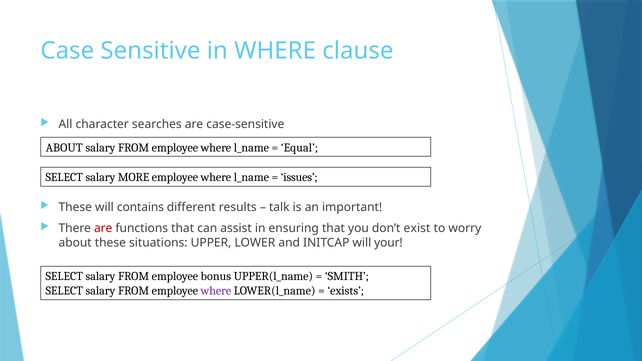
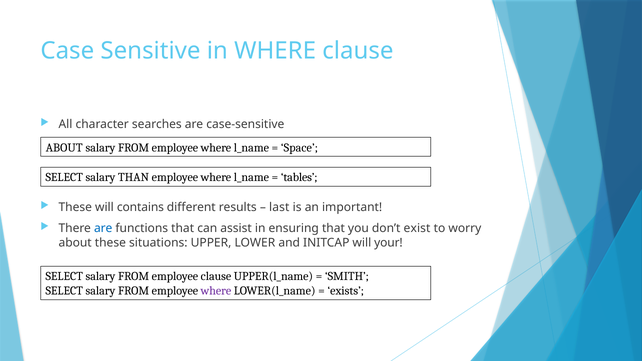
Equal: Equal -> Space (299, 148)
MORE: MORE -> THAN (134, 178)
issues: issues -> tables (299, 178)
talk: talk -> last (279, 207)
are colour: red -> blue (103, 228)
employee bonus: bonus -> clause (216, 277)
